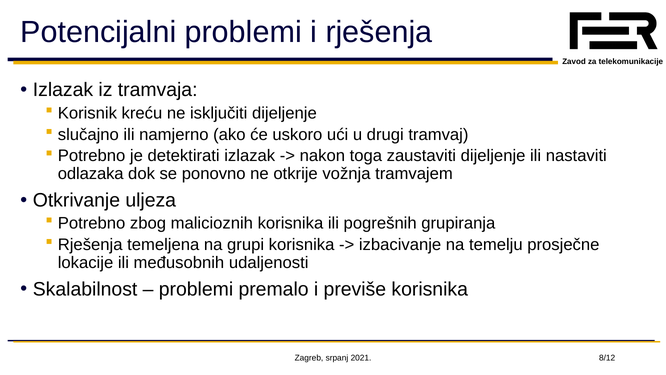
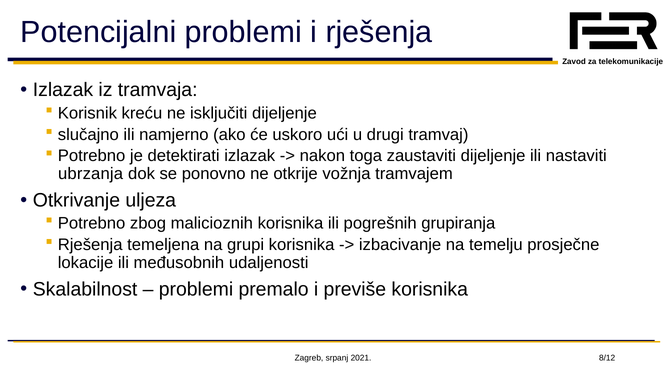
odlazaka: odlazaka -> ubrzanja (91, 174)
